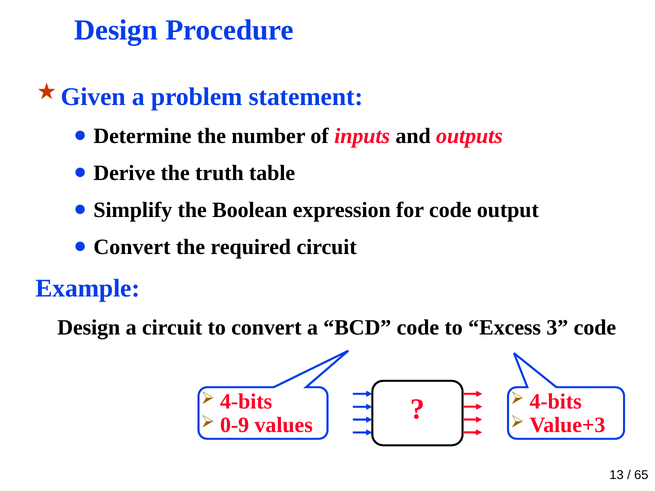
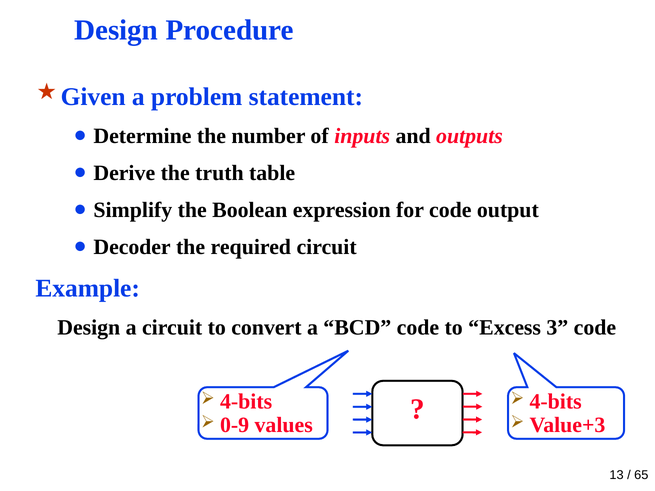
Convert: Convert -> Decoder (132, 247)
